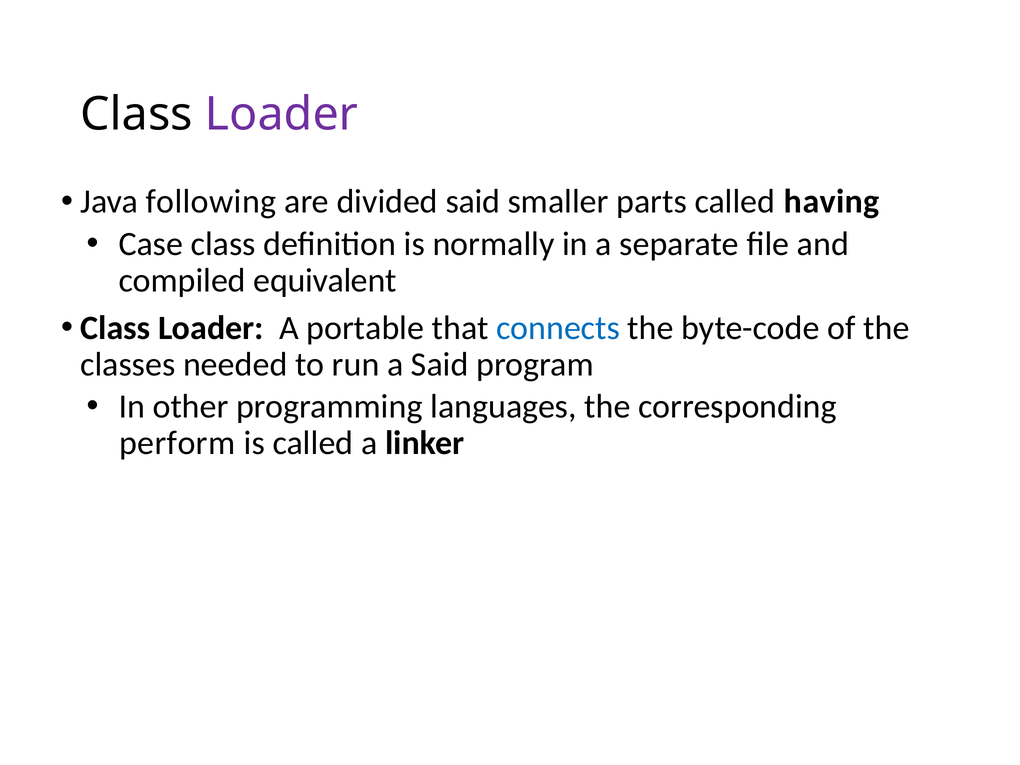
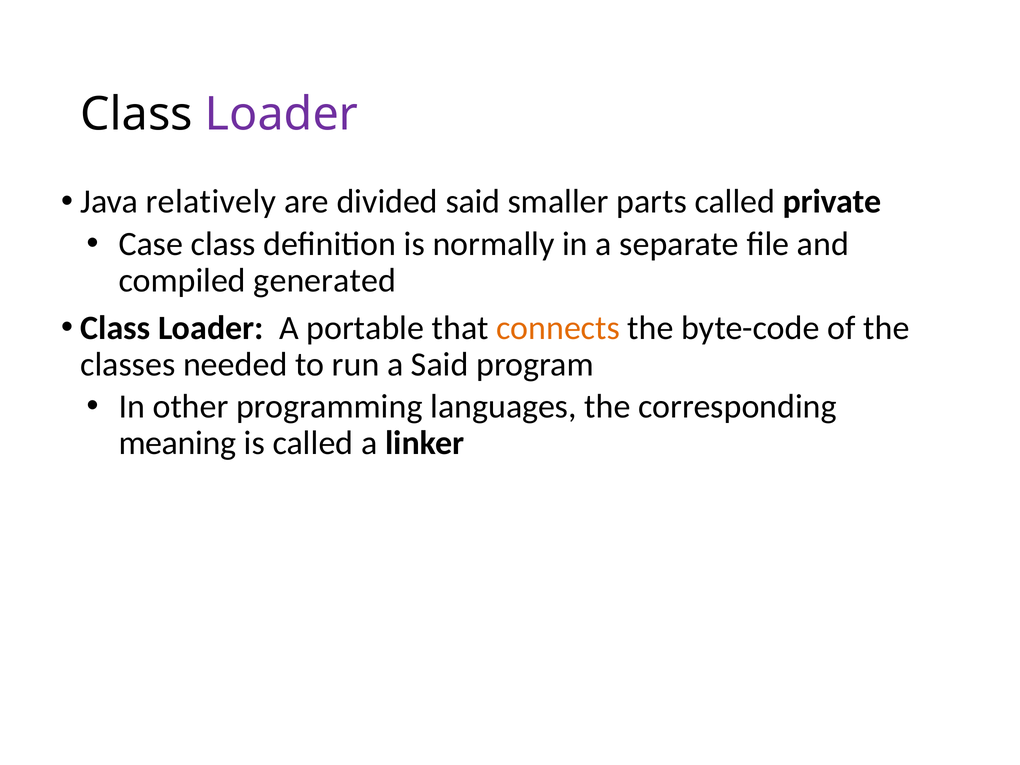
following: following -> relatively (211, 202)
having: having -> private (832, 202)
equivalent: equivalent -> generated (325, 280)
connects colour: blue -> orange (558, 328)
perform: perform -> meaning (178, 443)
